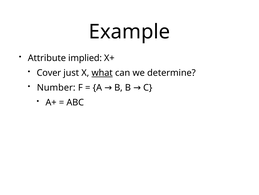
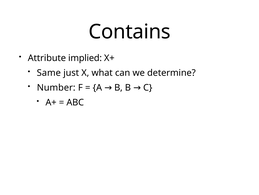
Example: Example -> Contains (130, 32)
Cover: Cover -> Same (49, 73)
what underline: present -> none (102, 73)
